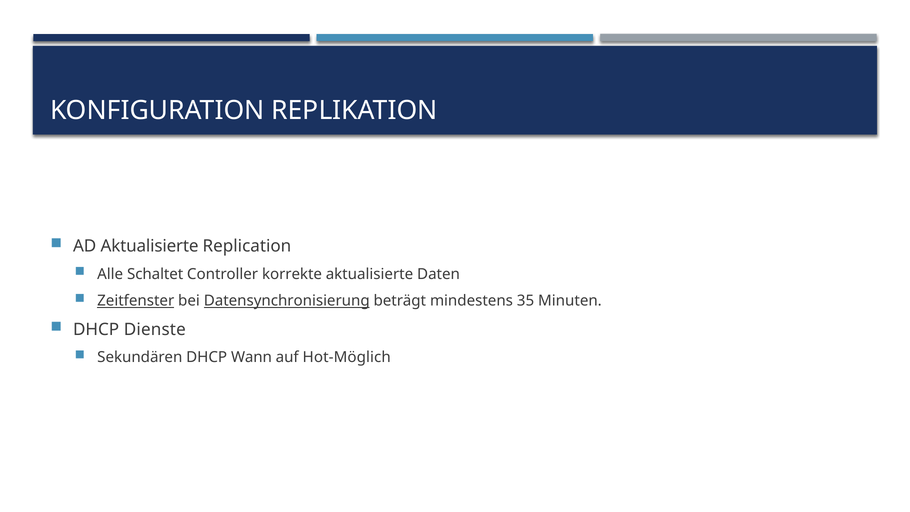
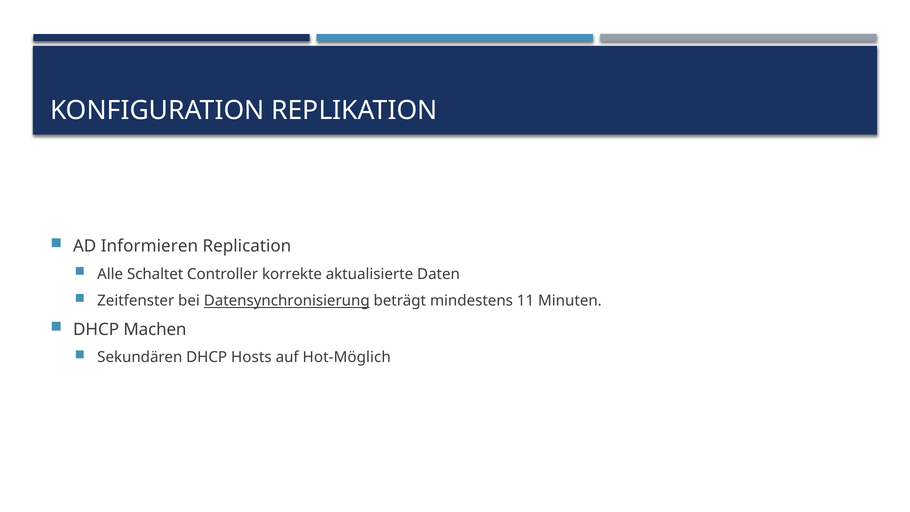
AD Aktualisierte: Aktualisierte -> Informieren (149, 246)
Zeitfenster underline: present -> none (136, 301)
35: 35 -> 11 (526, 301)
Dienste: Dienste -> Machen (155, 329)
Wann: Wann -> Hosts (251, 357)
